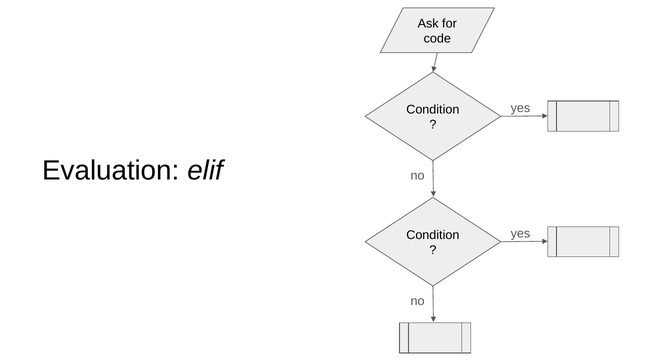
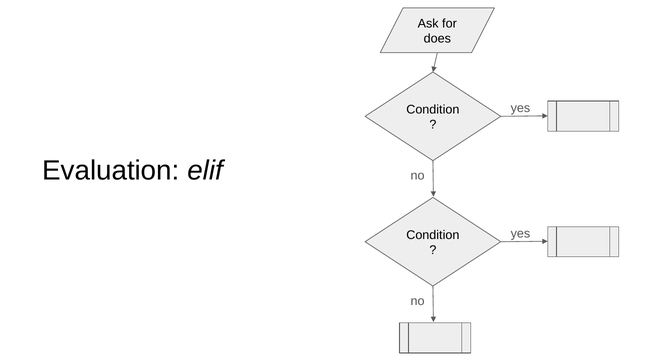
code: code -> does (437, 39)
